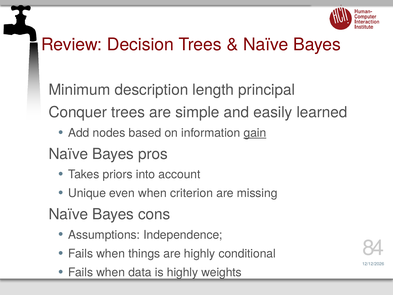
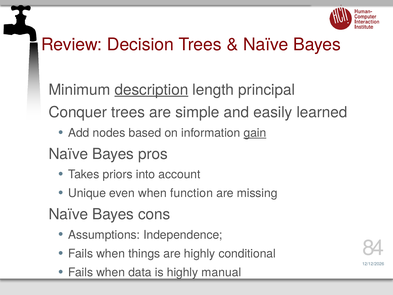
description underline: none -> present (151, 90)
criterion: criterion -> function (192, 193)
weights: weights -> manual (221, 272)
